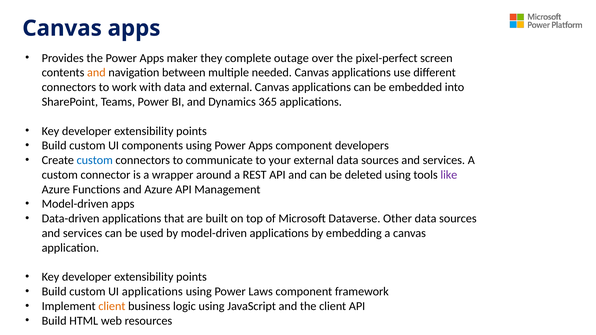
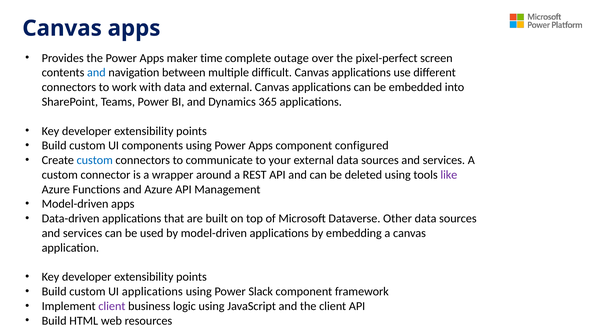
they: they -> time (211, 58)
and colour: orange -> blue (96, 73)
needed: needed -> difficult (272, 73)
developers: developers -> configured (362, 146)
Laws: Laws -> Slack (261, 292)
client colour: orange -> purple (112, 306)
